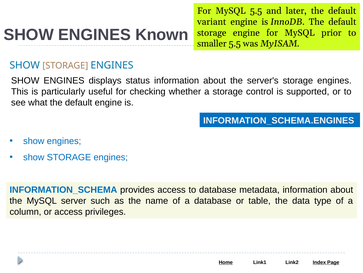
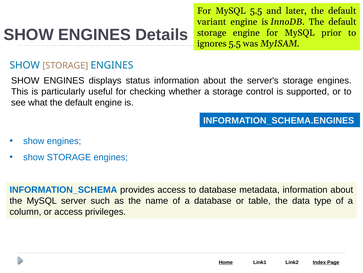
Known: Known -> Details (162, 35)
smaller: smaller -> ignores (212, 44)
